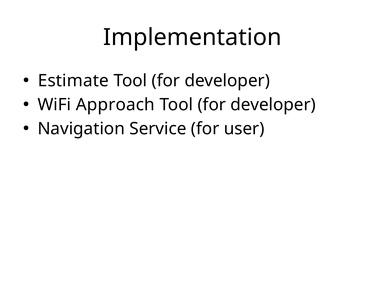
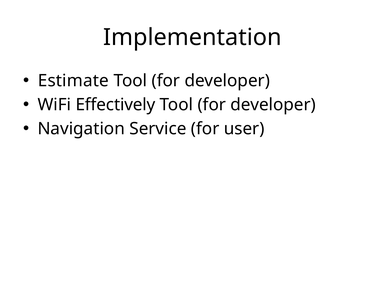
Approach: Approach -> Effectively (115, 105)
